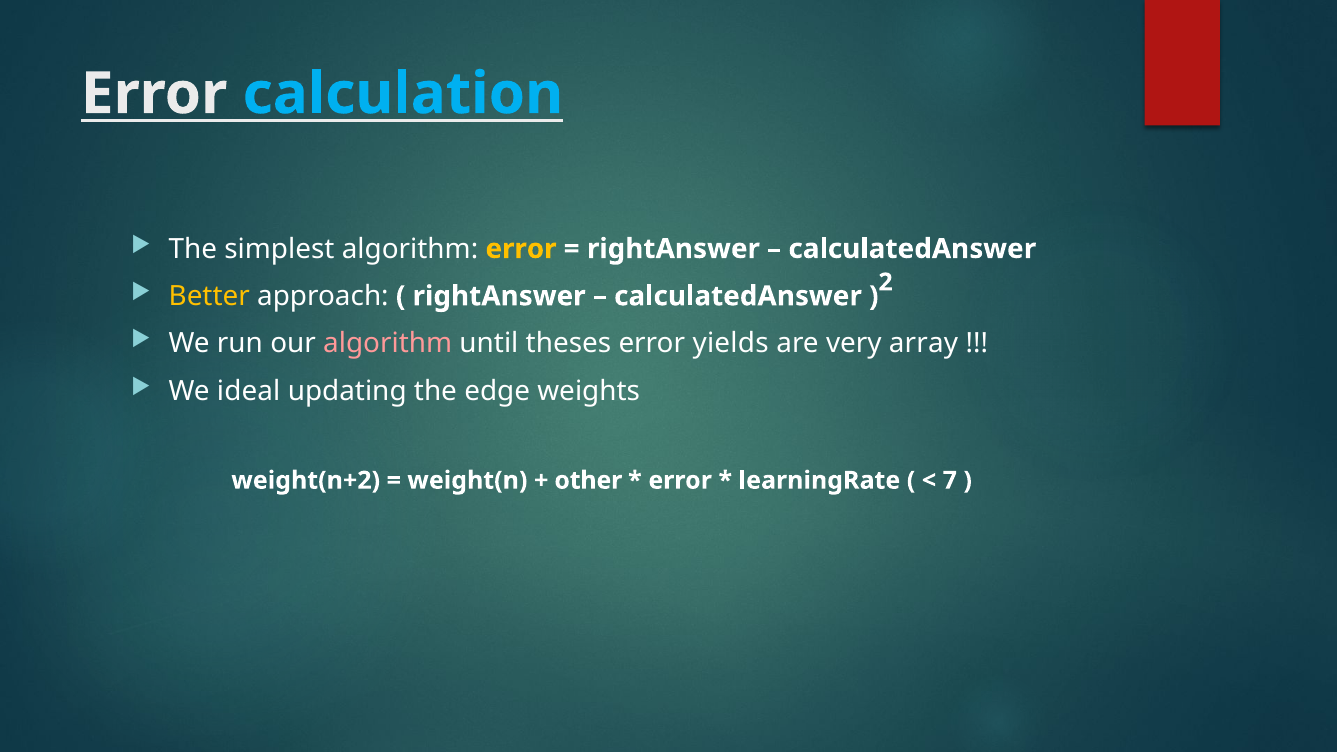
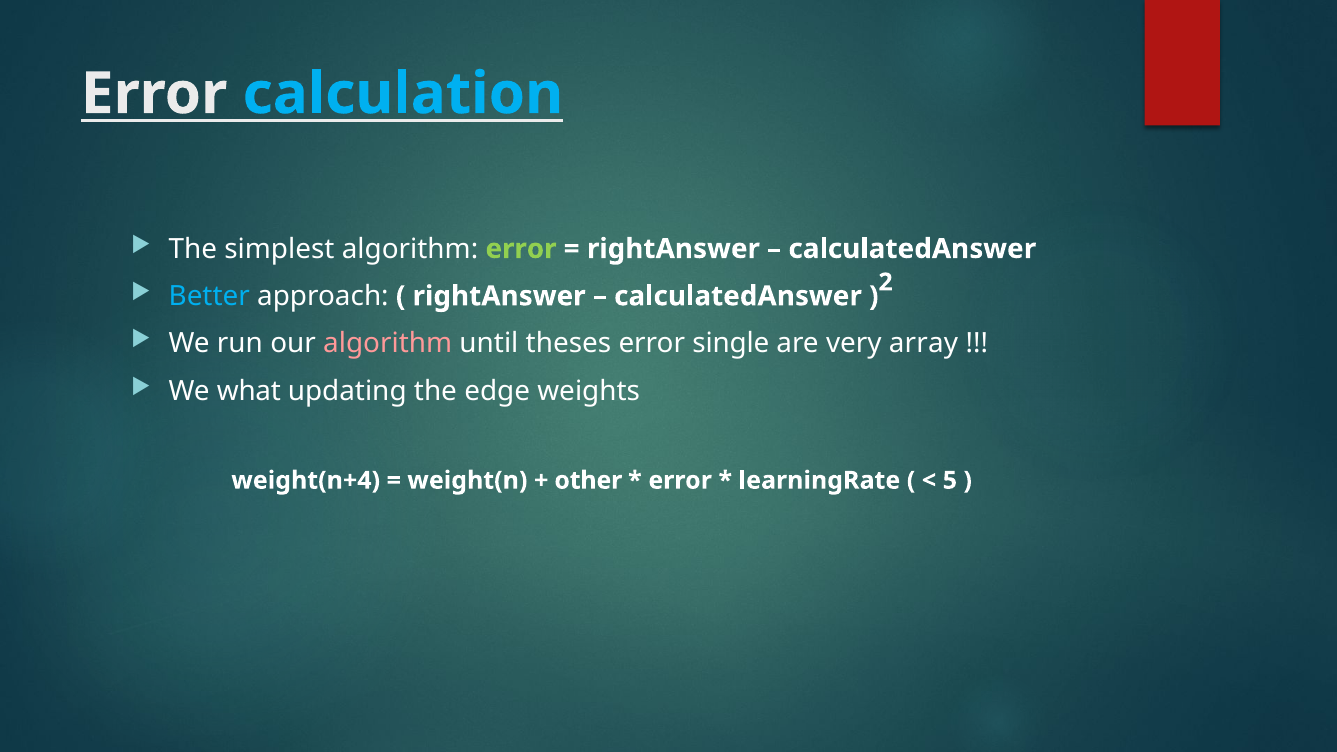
error colour: yellow -> light green (521, 249)
Better colour: yellow -> light blue (209, 296)
yields: yields -> single (731, 344)
ideal: ideal -> what (249, 391)
weight(n+2: weight(n+2 -> weight(n+4 (306, 480)
7: 7 -> 5 (950, 480)
